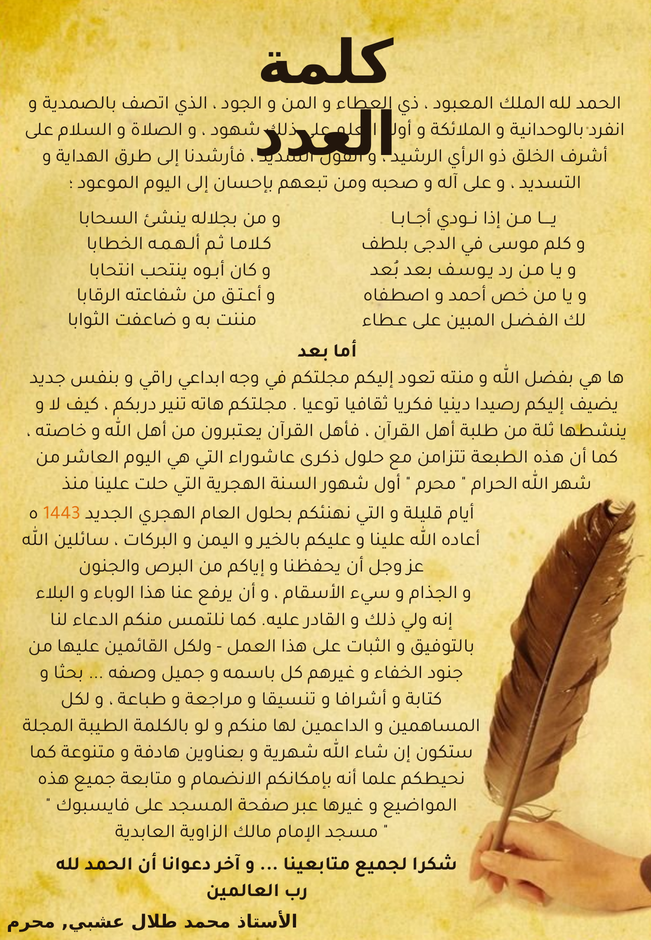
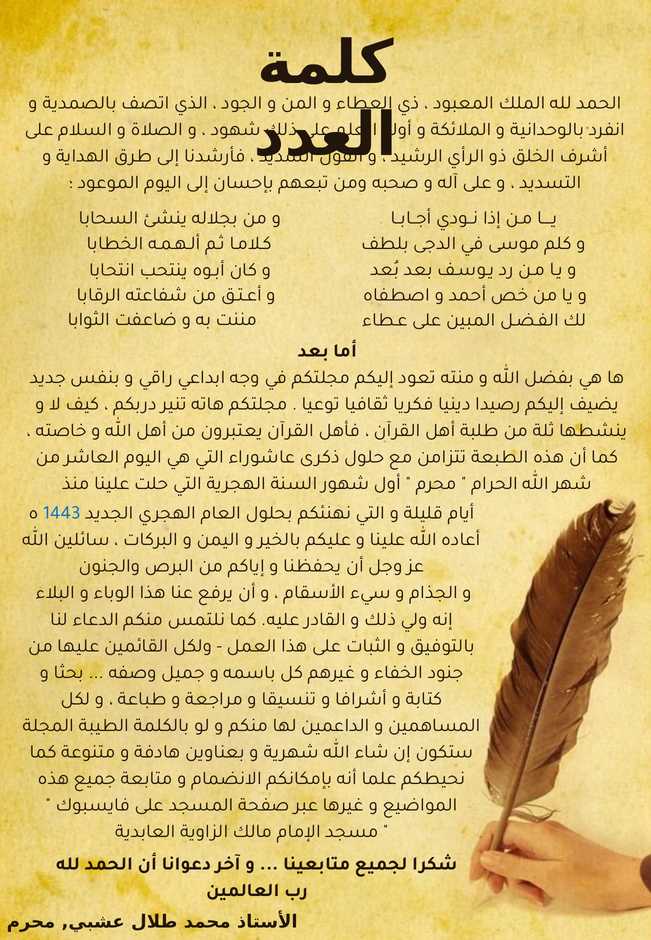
1443 colour: orange -> blue (62, 513)
